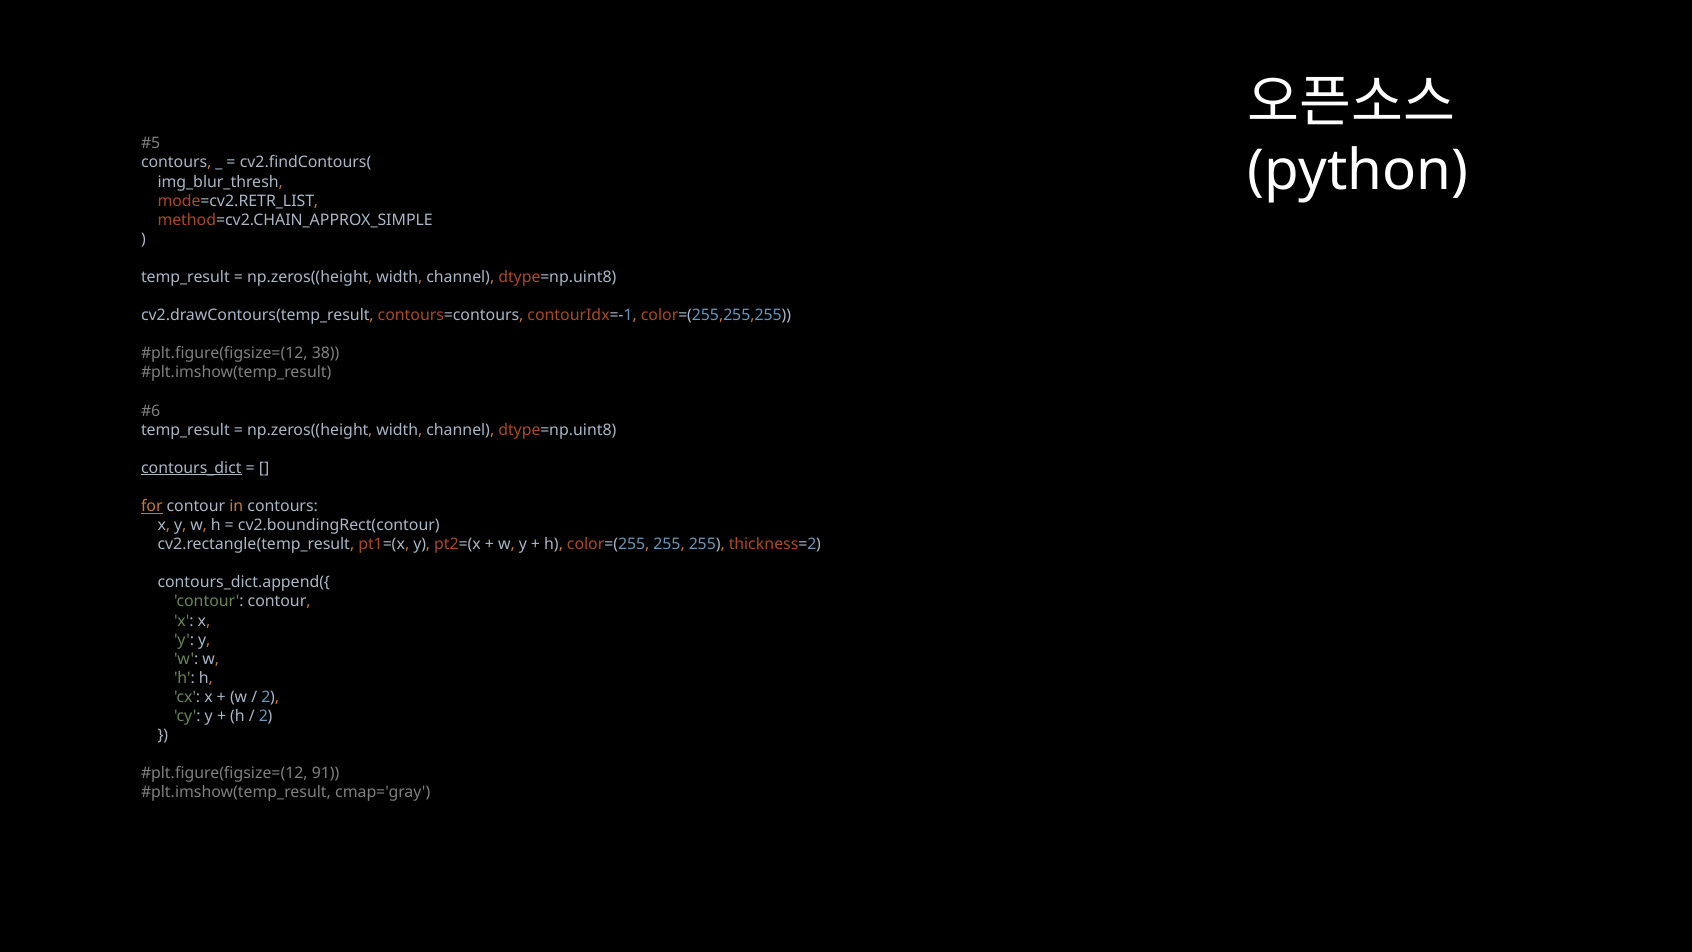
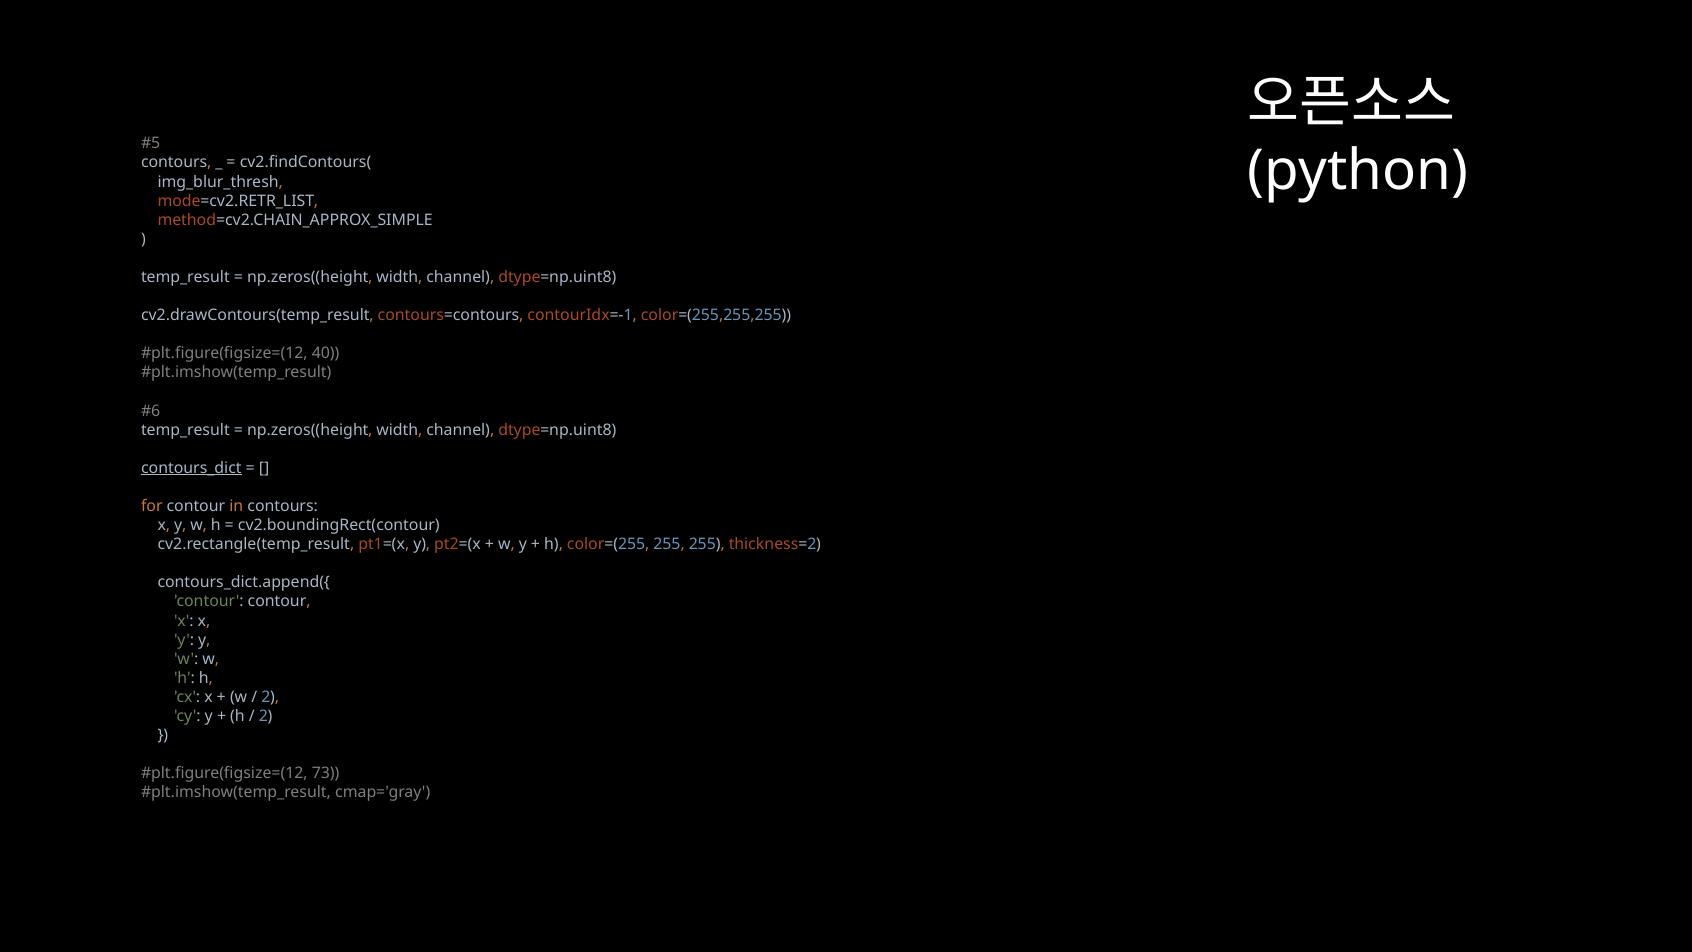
38: 38 -> 40 (326, 353)
for underline: present -> none (152, 506)
91: 91 -> 73 (326, 773)
